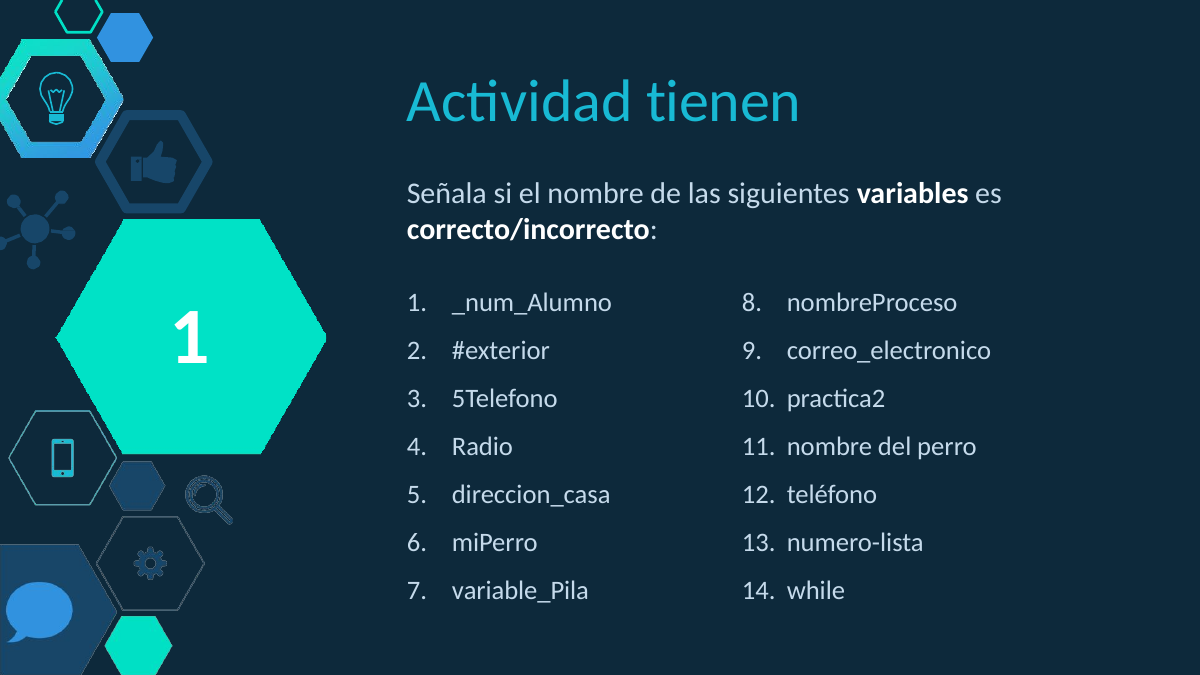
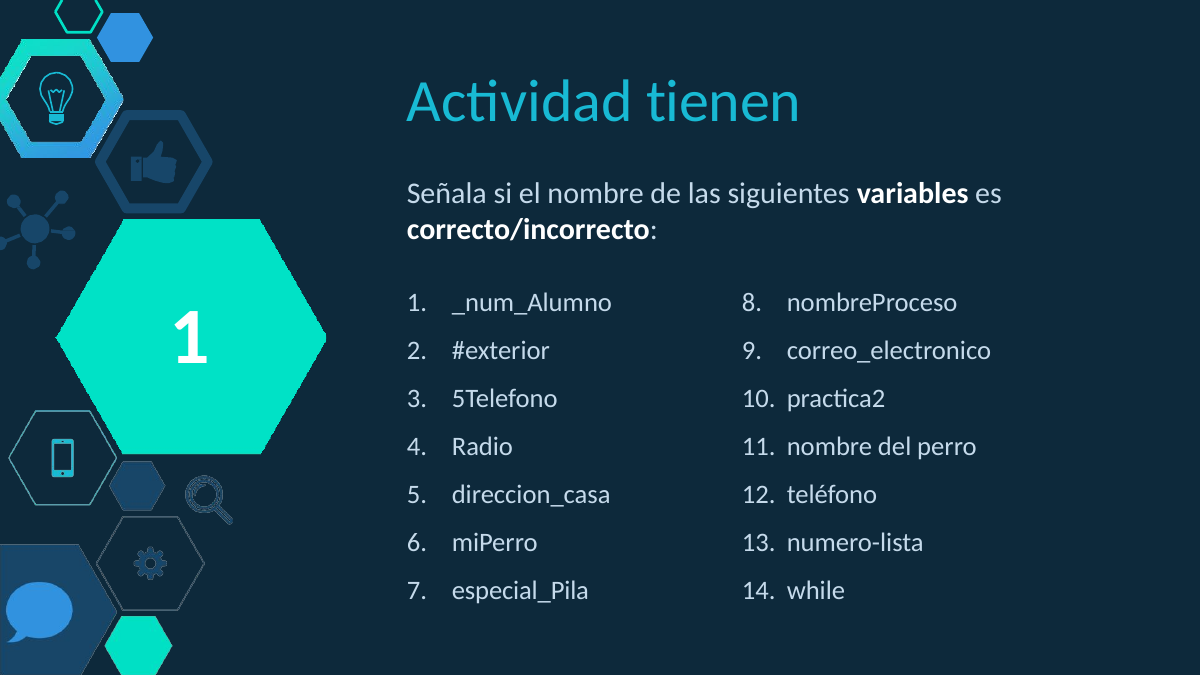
variable_Pila: variable_Pila -> especial_Pila (520, 591)
